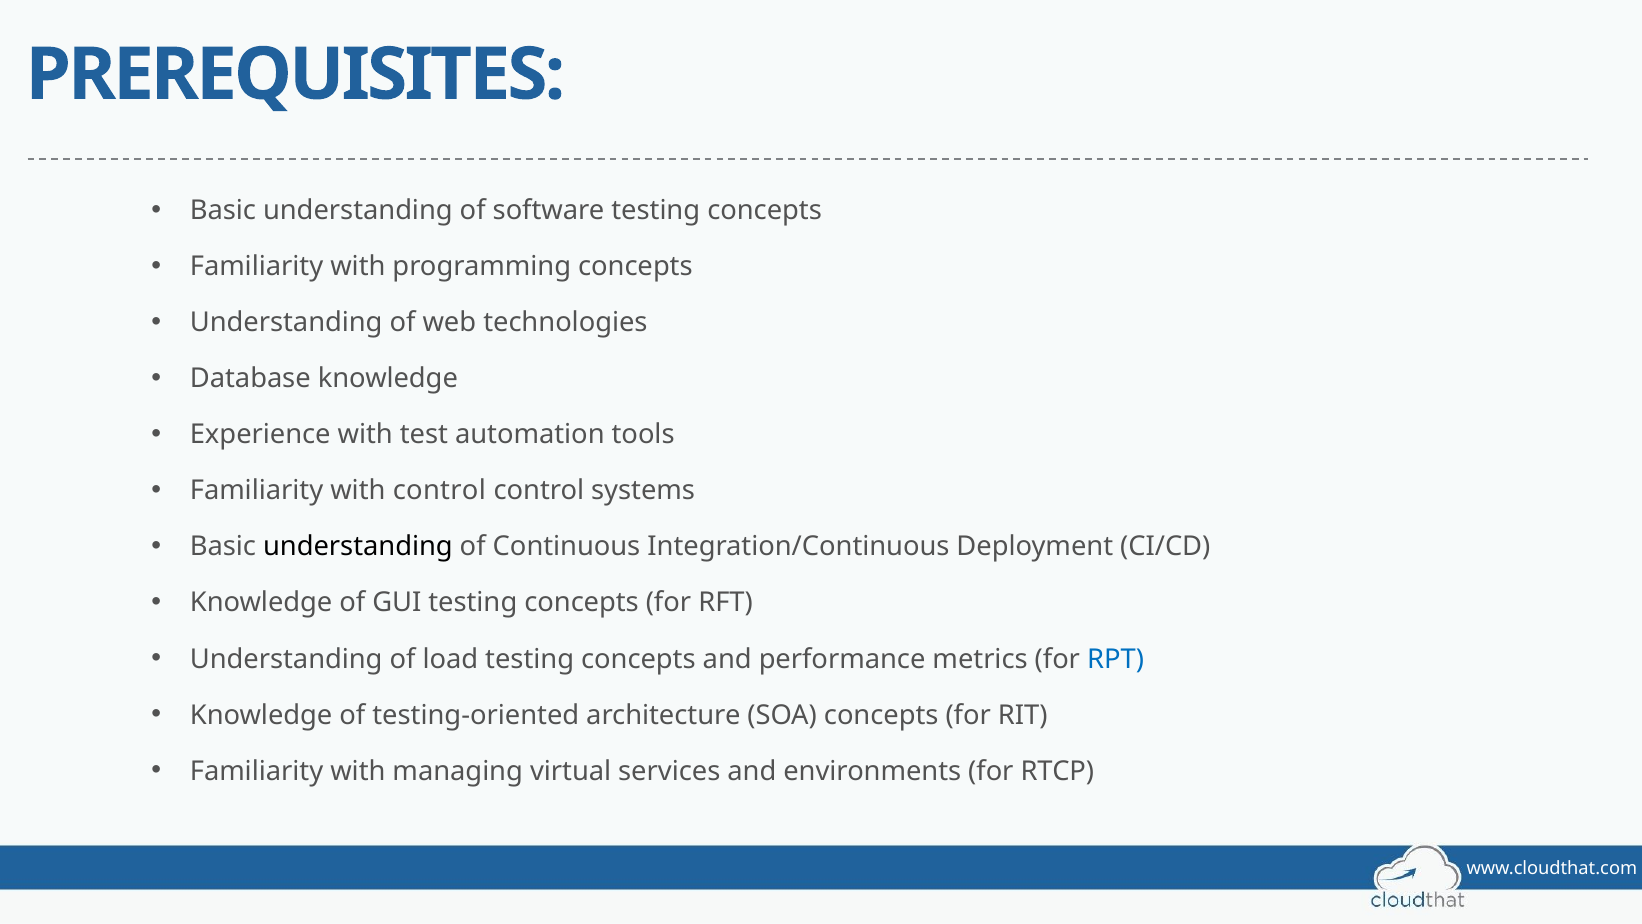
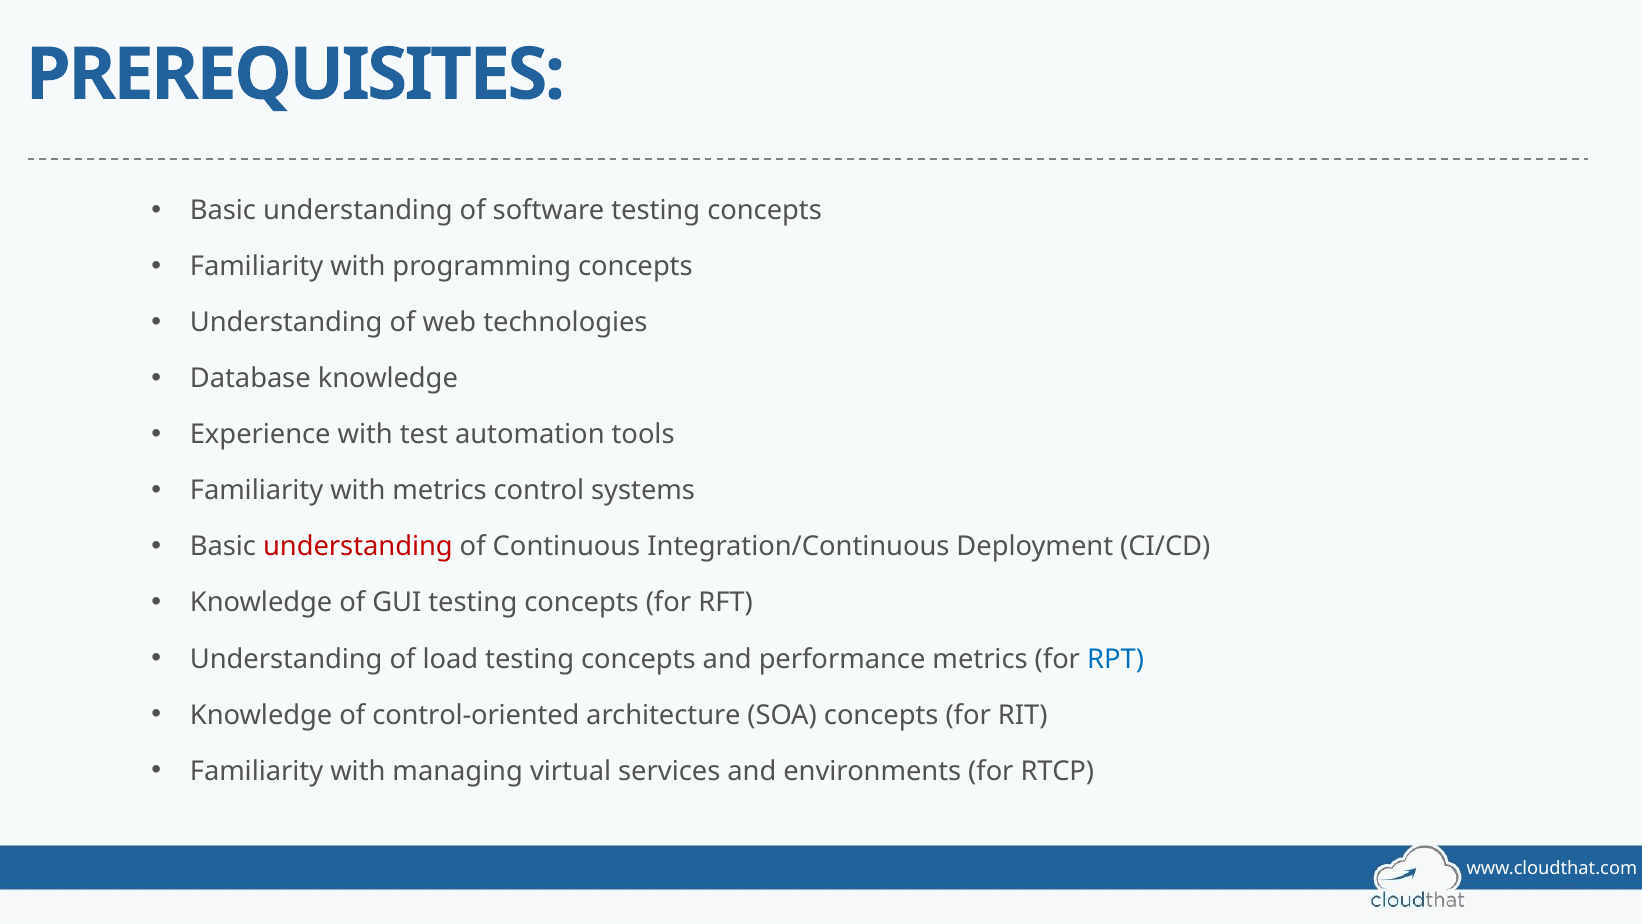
with control: control -> metrics (440, 491)
understanding colour: black -> red (358, 547)
testing-oriented: testing-oriented -> control-oriented (476, 715)
